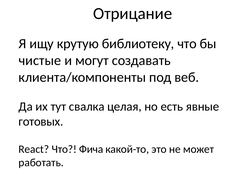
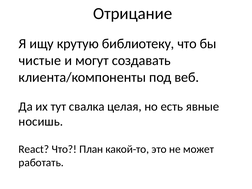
готовых: готовых -> носишь (41, 122)
Фича: Фича -> План (91, 149)
